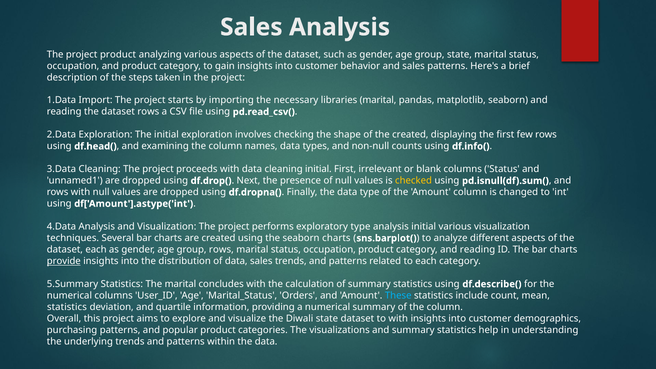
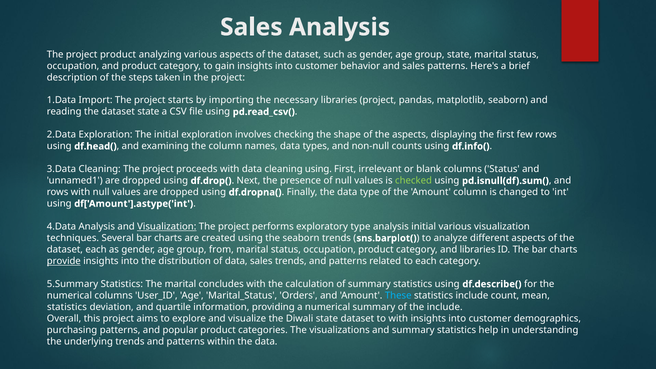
libraries marital: marital -> project (378, 100)
dataset rows: rows -> state (148, 112)
the created: created -> aspects (410, 135)
cleaning initial: initial -> using (318, 169)
checked colour: yellow -> light green (414, 181)
Visualization underline: none -> present (167, 227)
seaborn charts: charts -> trends (336, 238)
group rows: rows -> from (221, 250)
category and reading: reading -> libraries (478, 250)
of the column: column -> include (445, 307)
